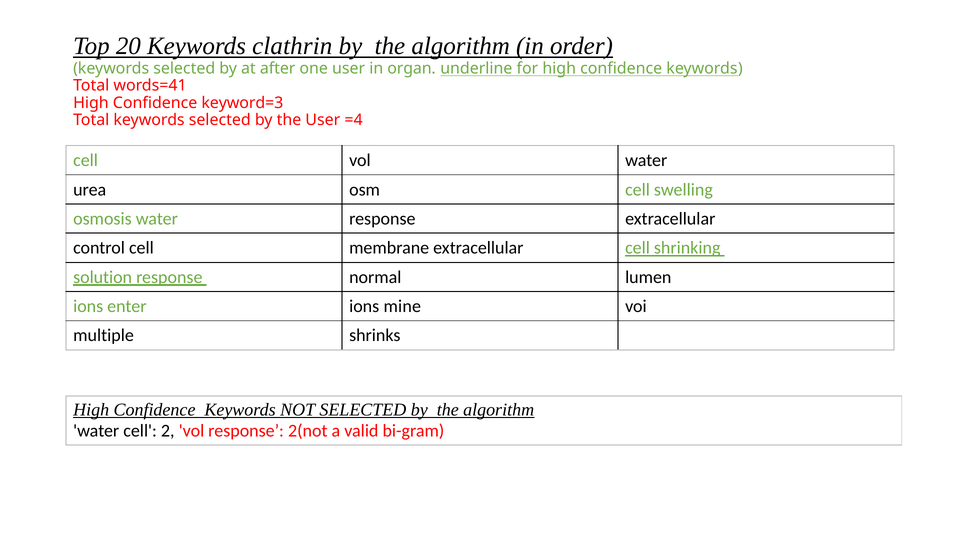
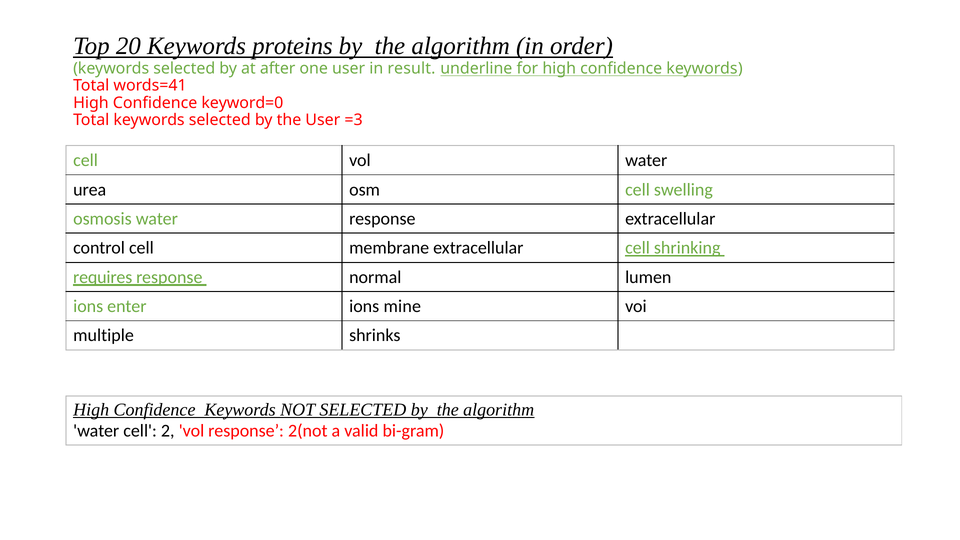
clathrin: clathrin -> proteins (292, 46)
organ: organ -> result (411, 68)
keyword=3: keyword=3 -> keyword=0 (242, 103)
=4: =4 -> =3 (354, 120)
solution: solution -> requires (103, 277)
